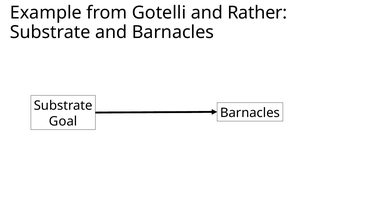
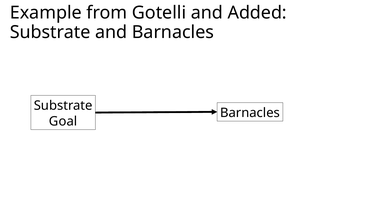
Rather: Rather -> Added (257, 13)
